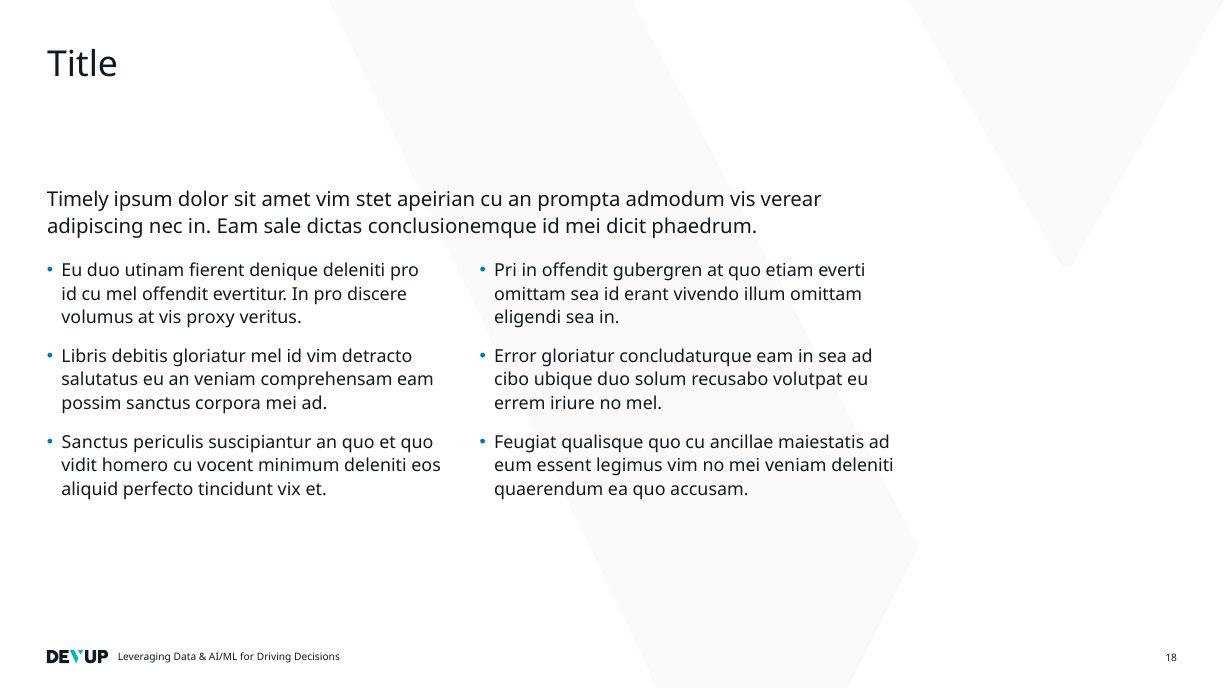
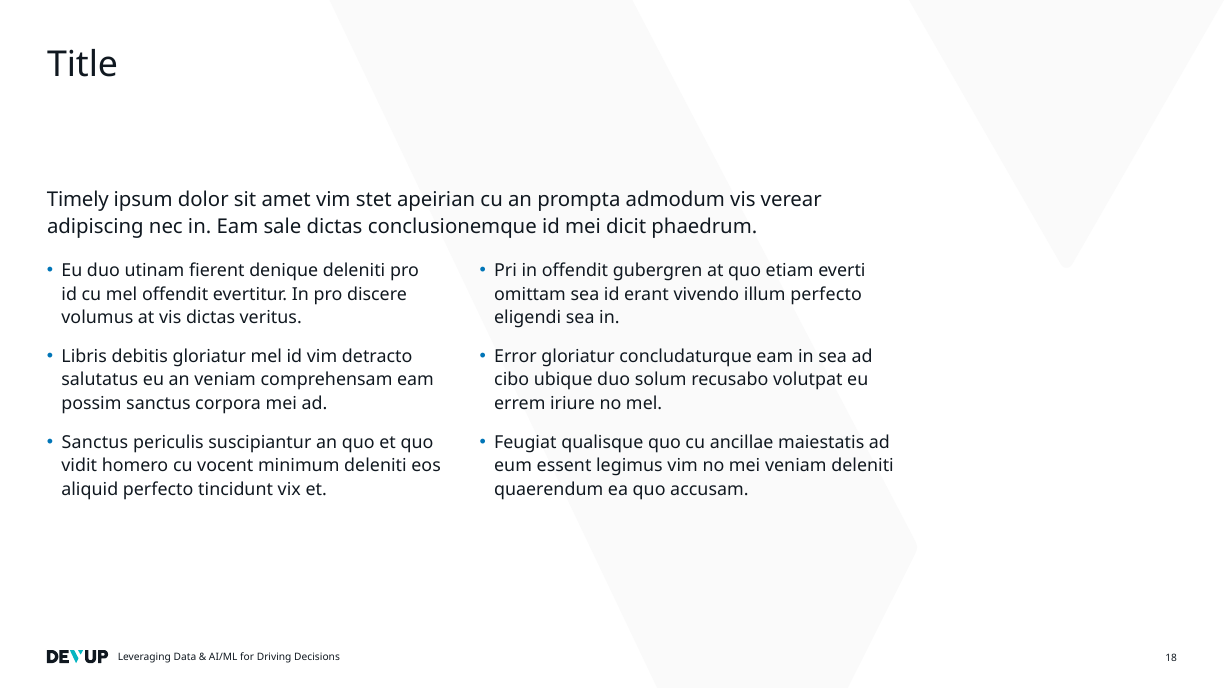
illum omittam: omittam -> perfecto (826, 294)
vis proxy: proxy -> dictas (211, 318)
